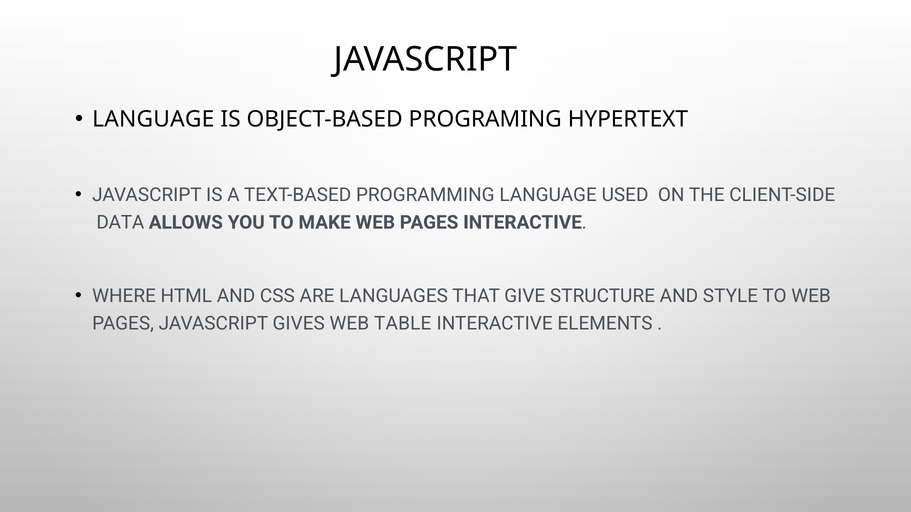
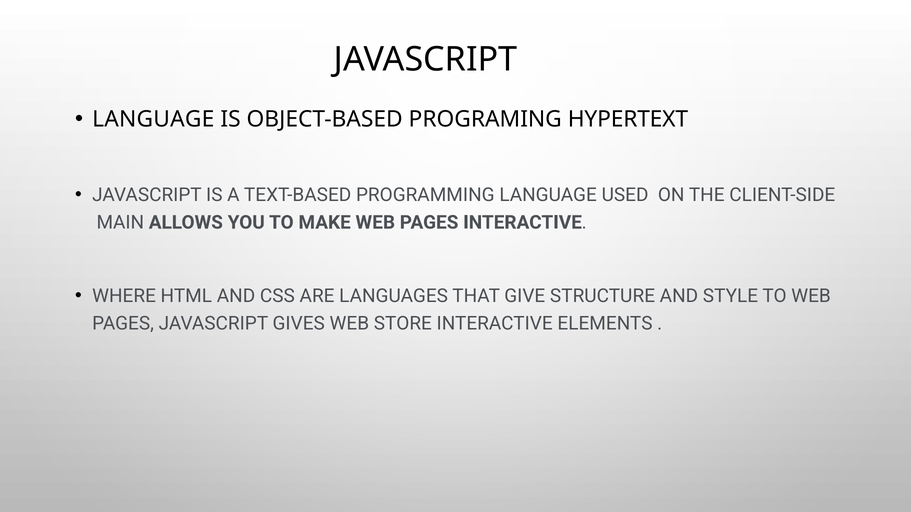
DATA: DATA -> MAIN (120, 223)
TABLE: TABLE -> STORE (403, 324)
